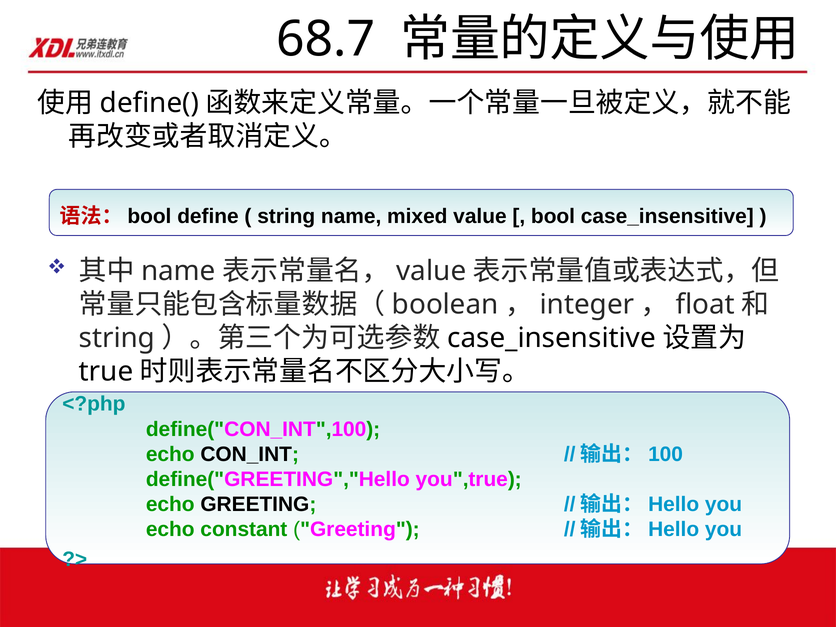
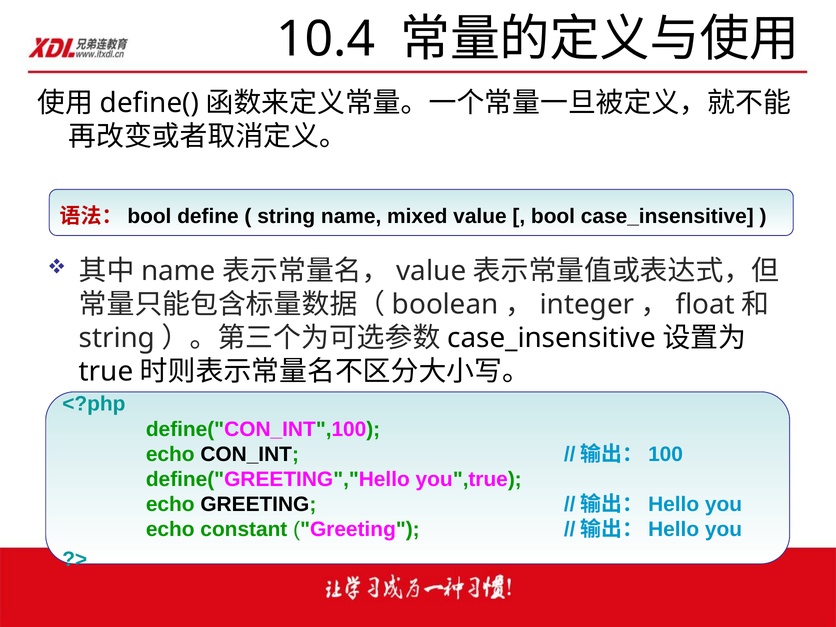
68.7: 68.7 -> 10.4 (326, 39)
